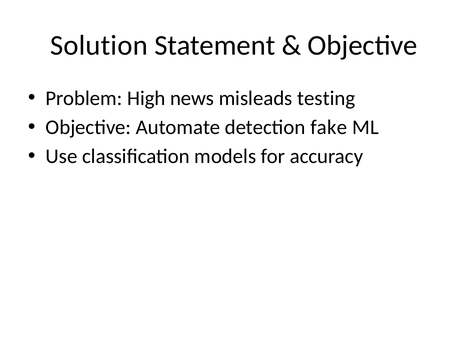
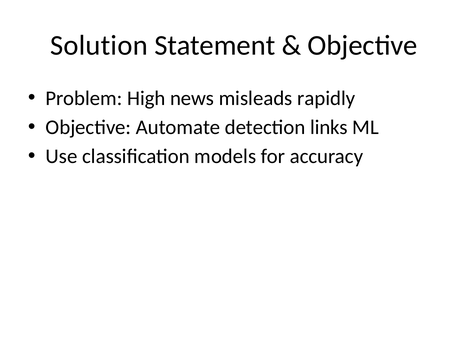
testing: testing -> rapidly (326, 98)
fake: fake -> links (329, 127)
